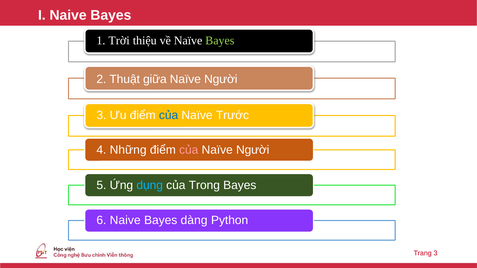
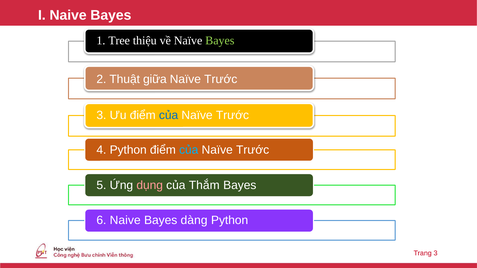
Trời: Trời -> Tree (119, 41)
Người: Người -> Trước (221, 79)
4 Những: Những -> Python (128, 150)
của colour: pink -> light blue (189, 150)
Người: Người -> Trước (253, 150)
dụng colour: light blue -> pink (150, 185)
Trong: Trong -> Thắm (204, 185)
